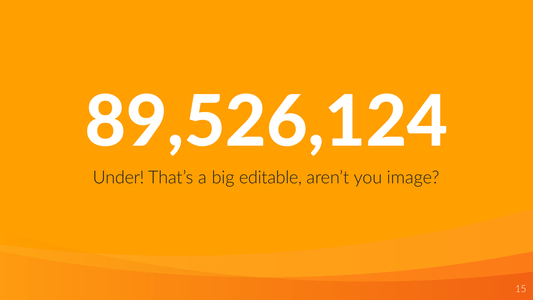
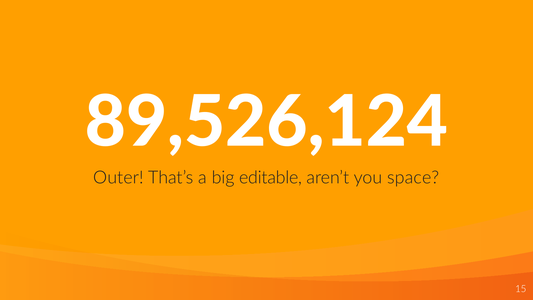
Under: Under -> Outer (118, 177)
image: image -> space (413, 177)
